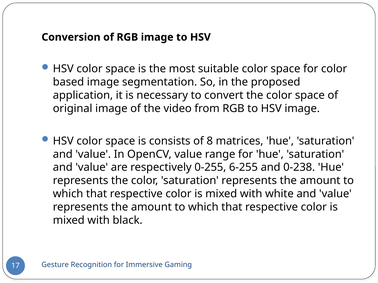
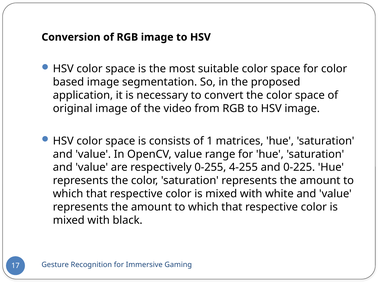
8: 8 -> 1 (210, 141)
6-255: 6-255 -> 4-255 (243, 168)
0-238: 0-238 -> 0-225 (299, 168)
